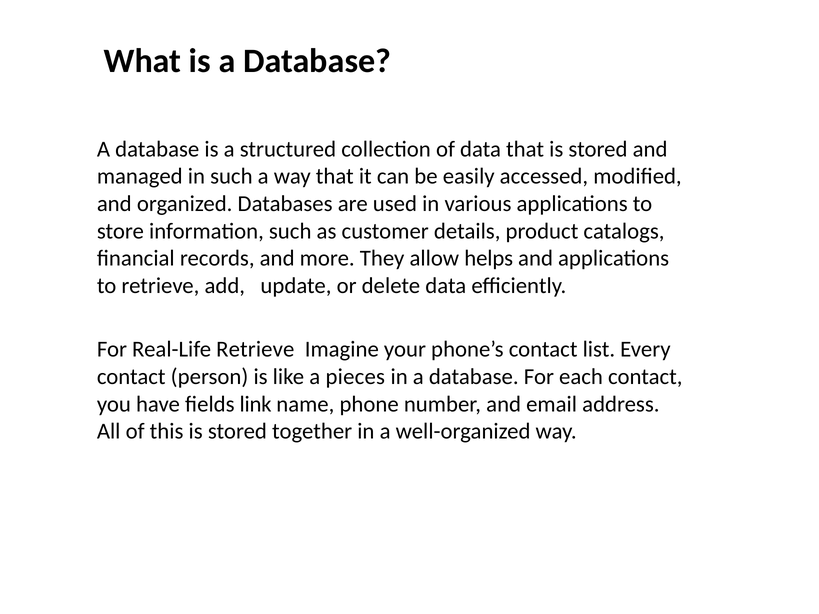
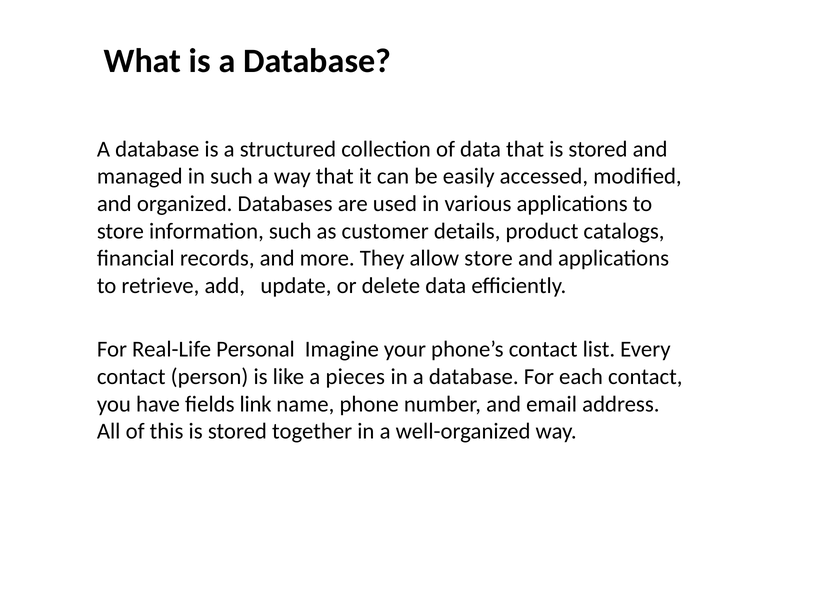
allow helps: helps -> store (489, 258)
Real-Life Retrieve: Retrieve -> Personal (255, 350)
